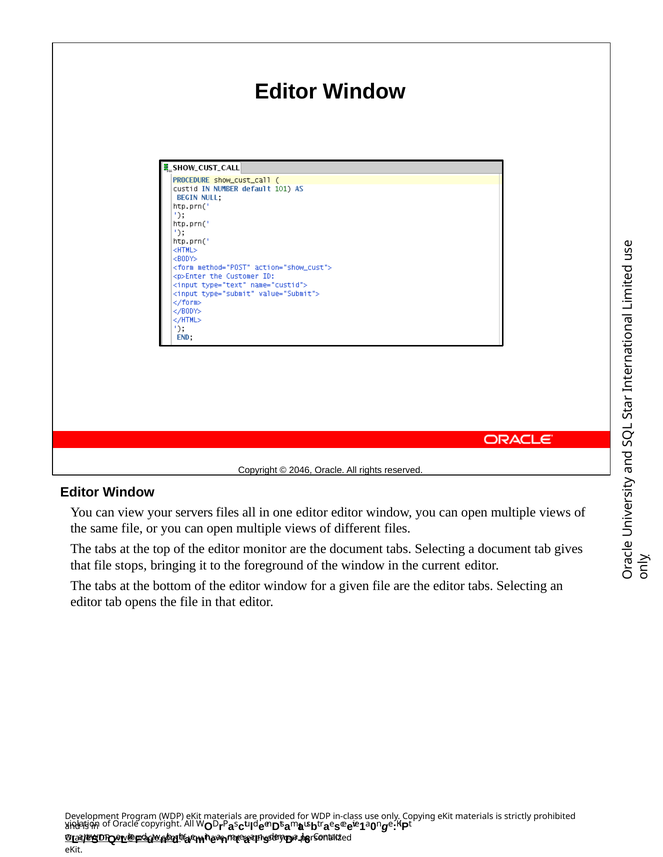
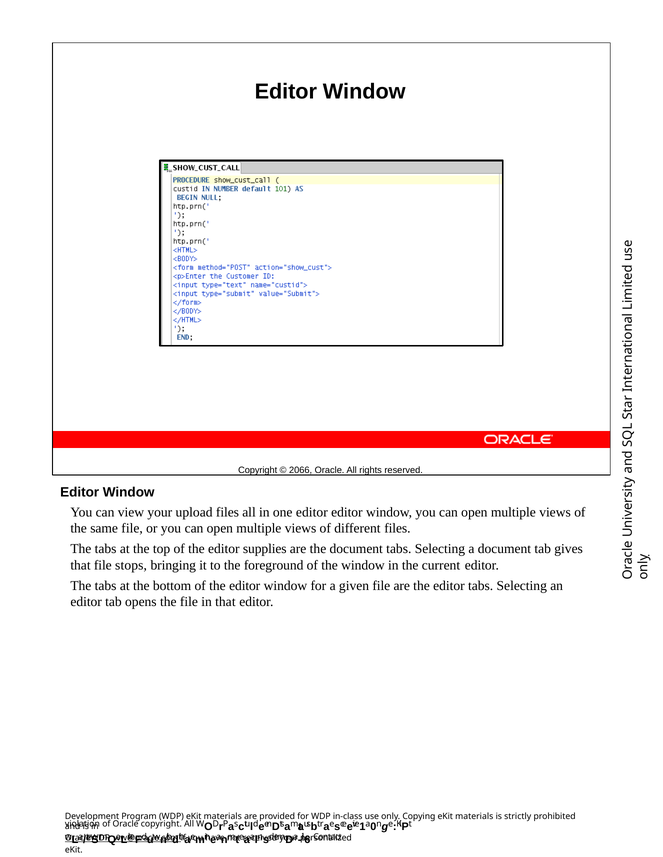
2046: 2046 -> 2066 (301, 471)
servers: servers -> upload (194, 513)
monitor: monitor -> supplies (265, 550)
